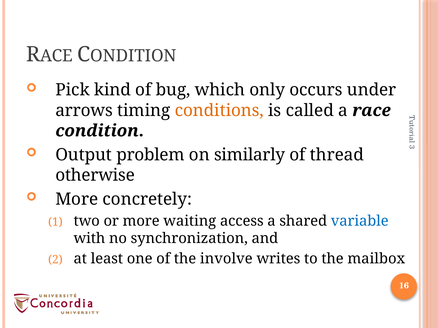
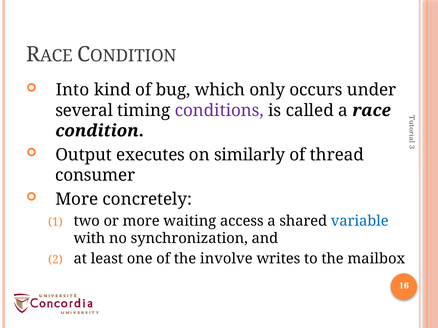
Pick: Pick -> Into (72, 90)
arrows: arrows -> several (84, 111)
conditions colour: orange -> purple (219, 111)
problem: problem -> executes (151, 155)
otherwise: otherwise -> consumer (95, 175)
